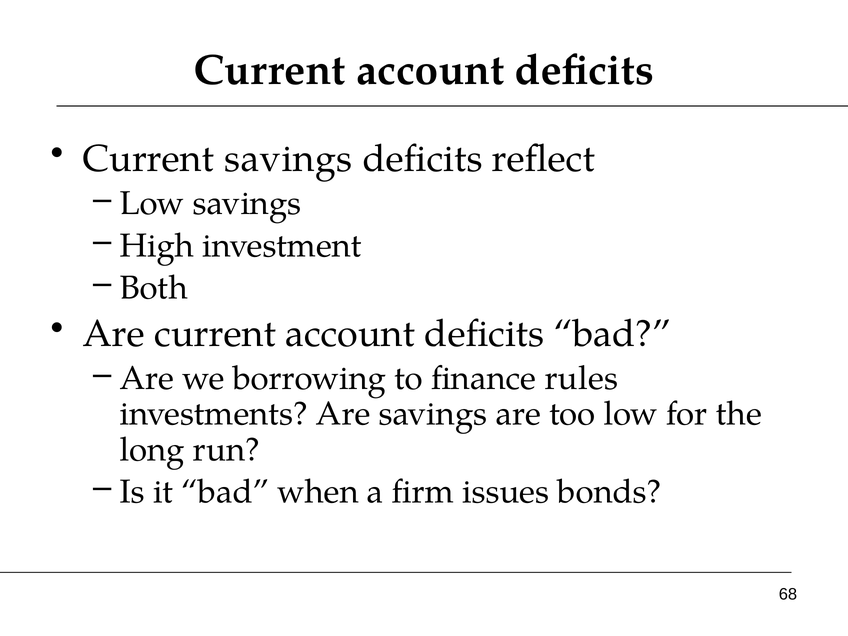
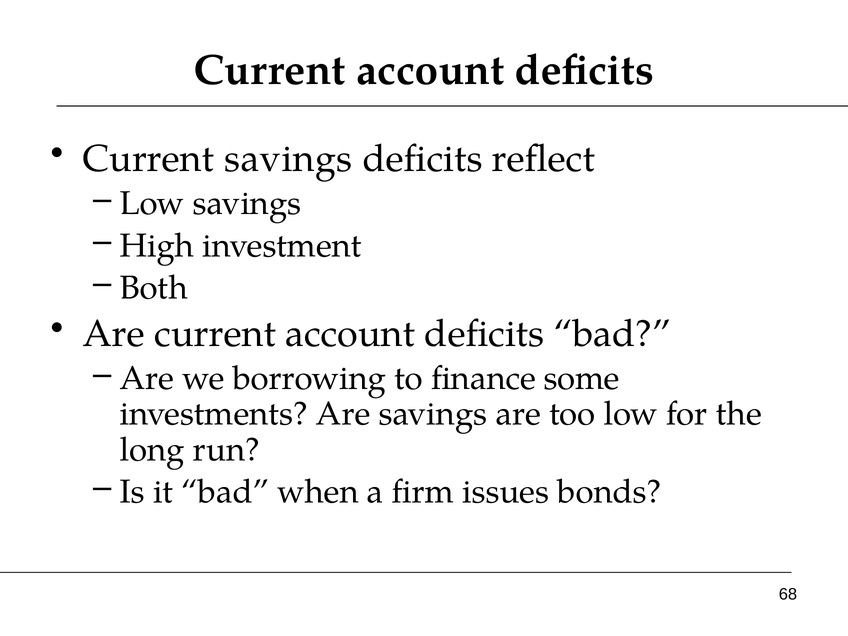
rules: rules -> some (582, 378)
